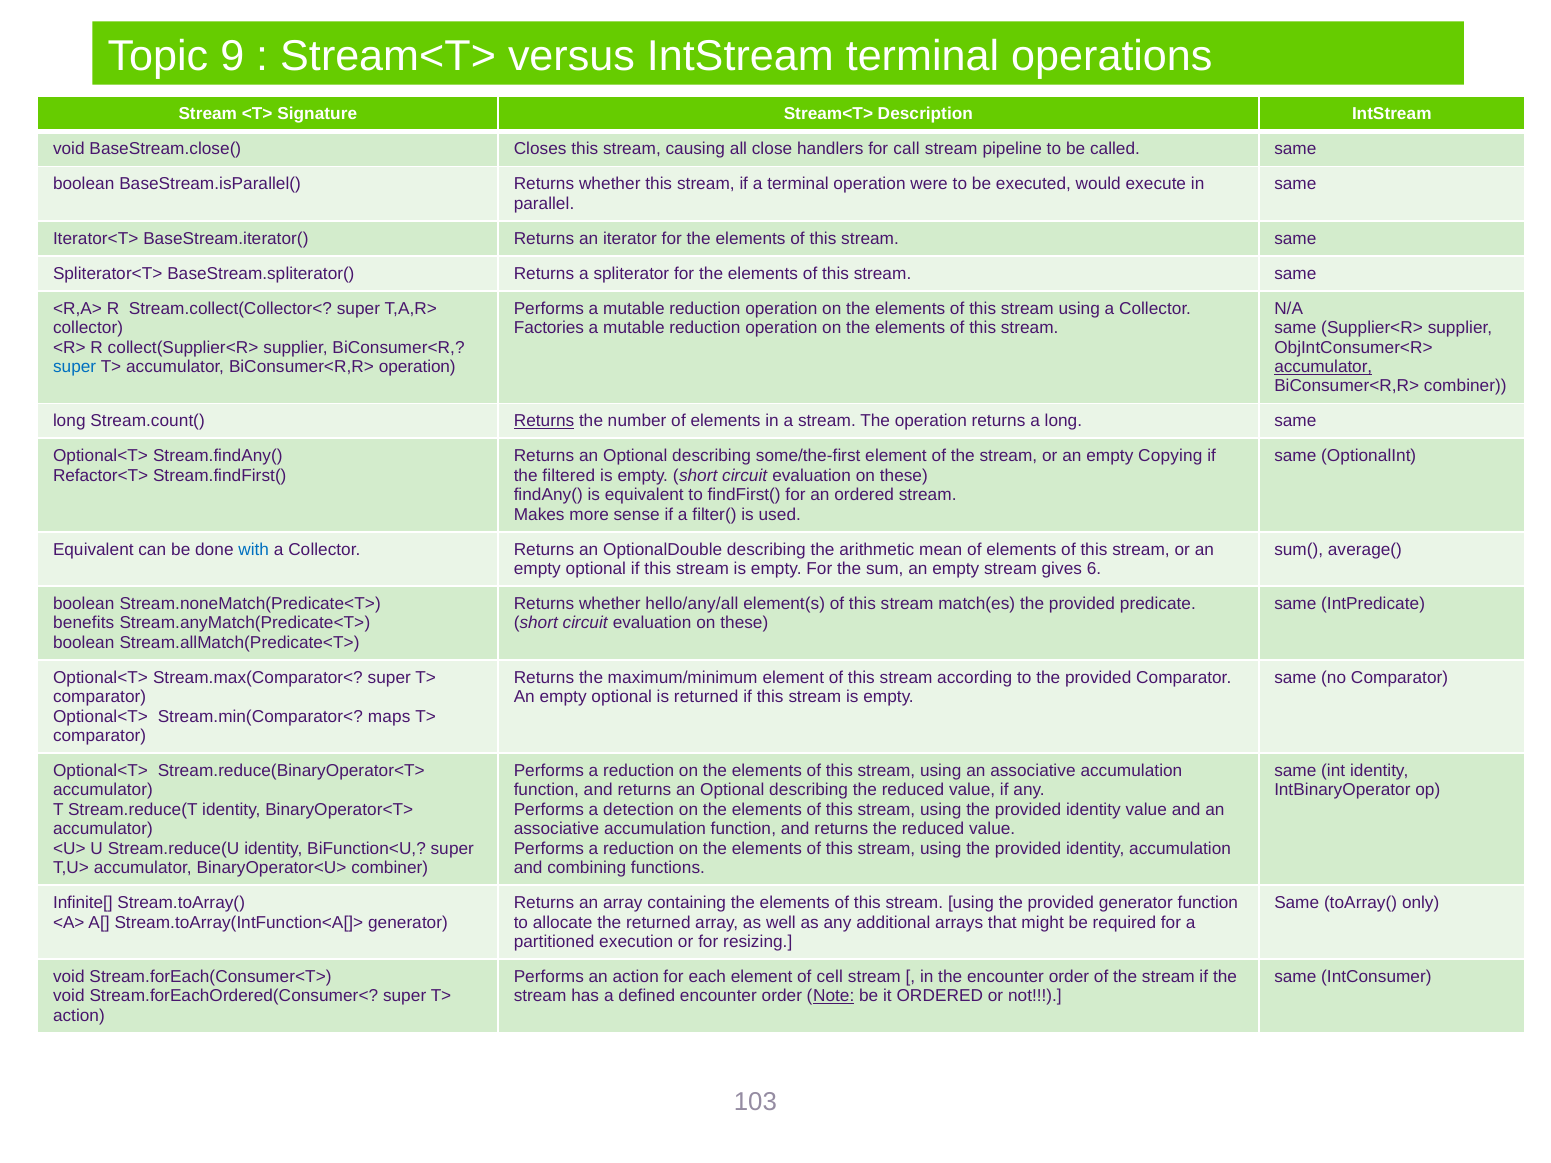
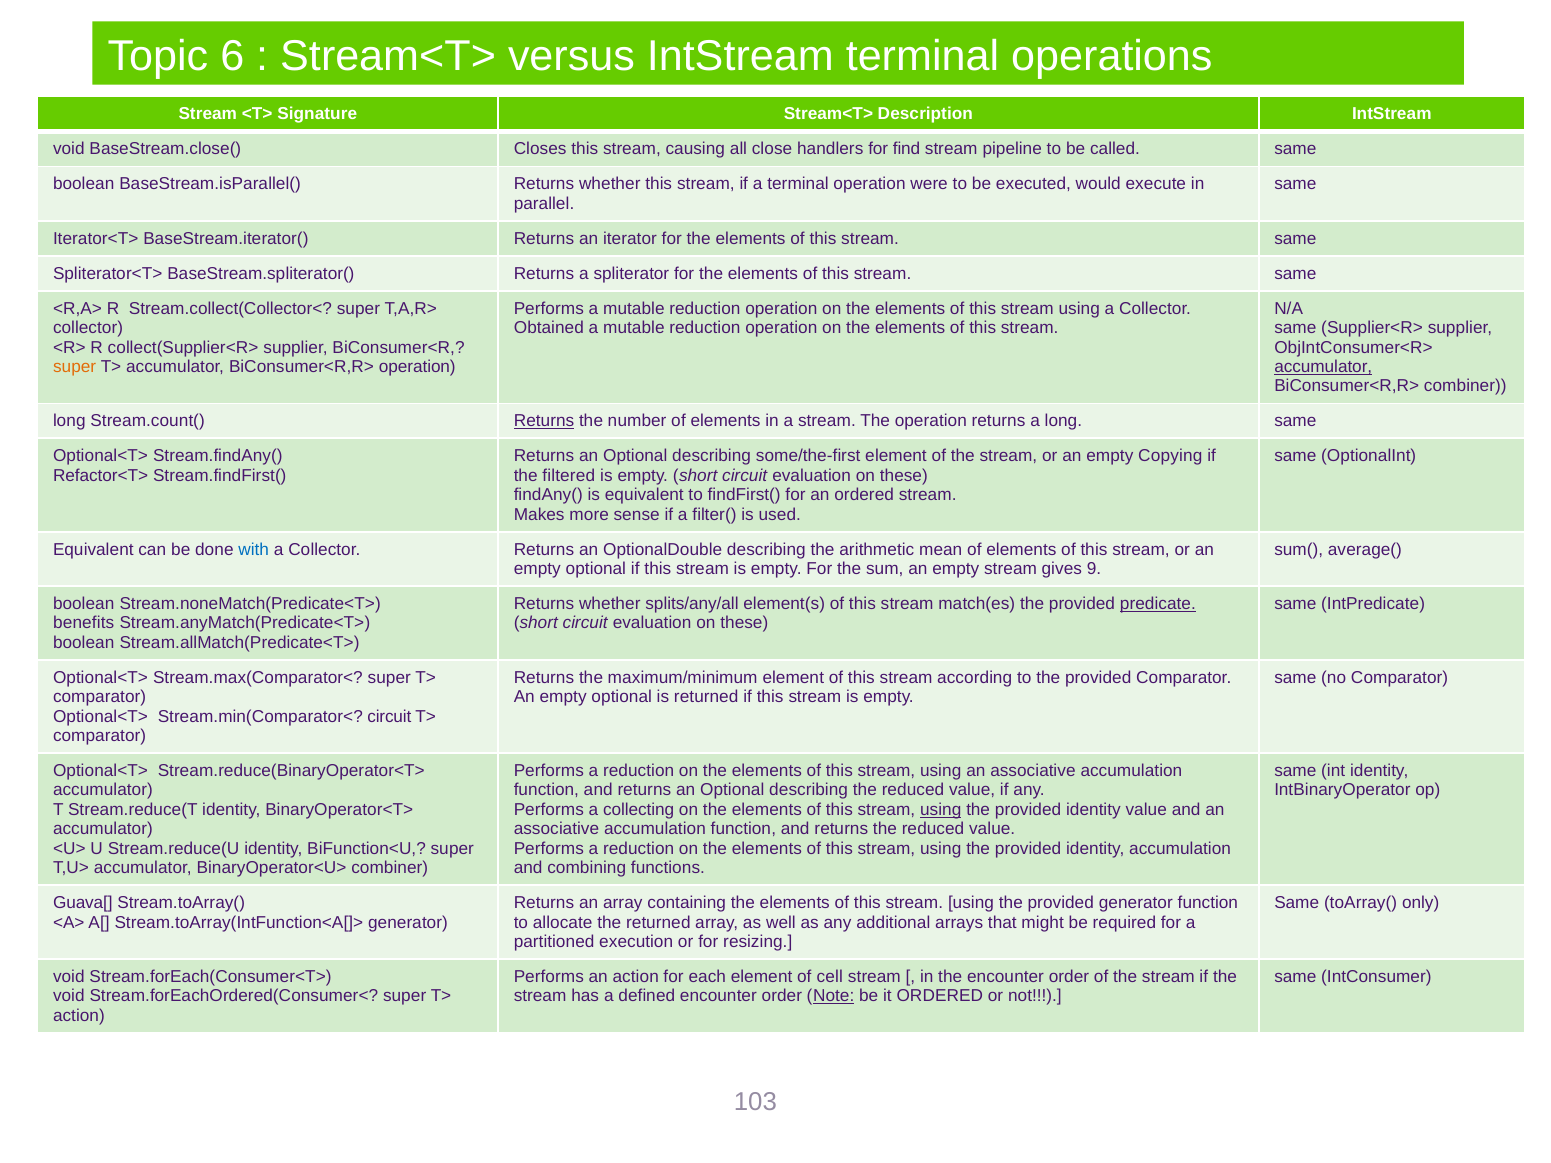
9: 9 -> 6 (232, 56)
call: call -> find (907, 149)
Factories: Factories -> Obtained (549, 328)
super colour: blue -> orange (75, 367)
6: 6 -> 9 (1094, 569)
hello/any/all: hello/any/all -> splits/any/all (692, 604)
predicate underline: none -> present (1158, 604)
Stream.min(Comparator< maps: maps -> circuit (389, 717)
detection: detection -> collecting (639, 810)
using underline: none -> present (941, 810)
Infinite[: Infinite[ -> Guava[ (83, 903)
